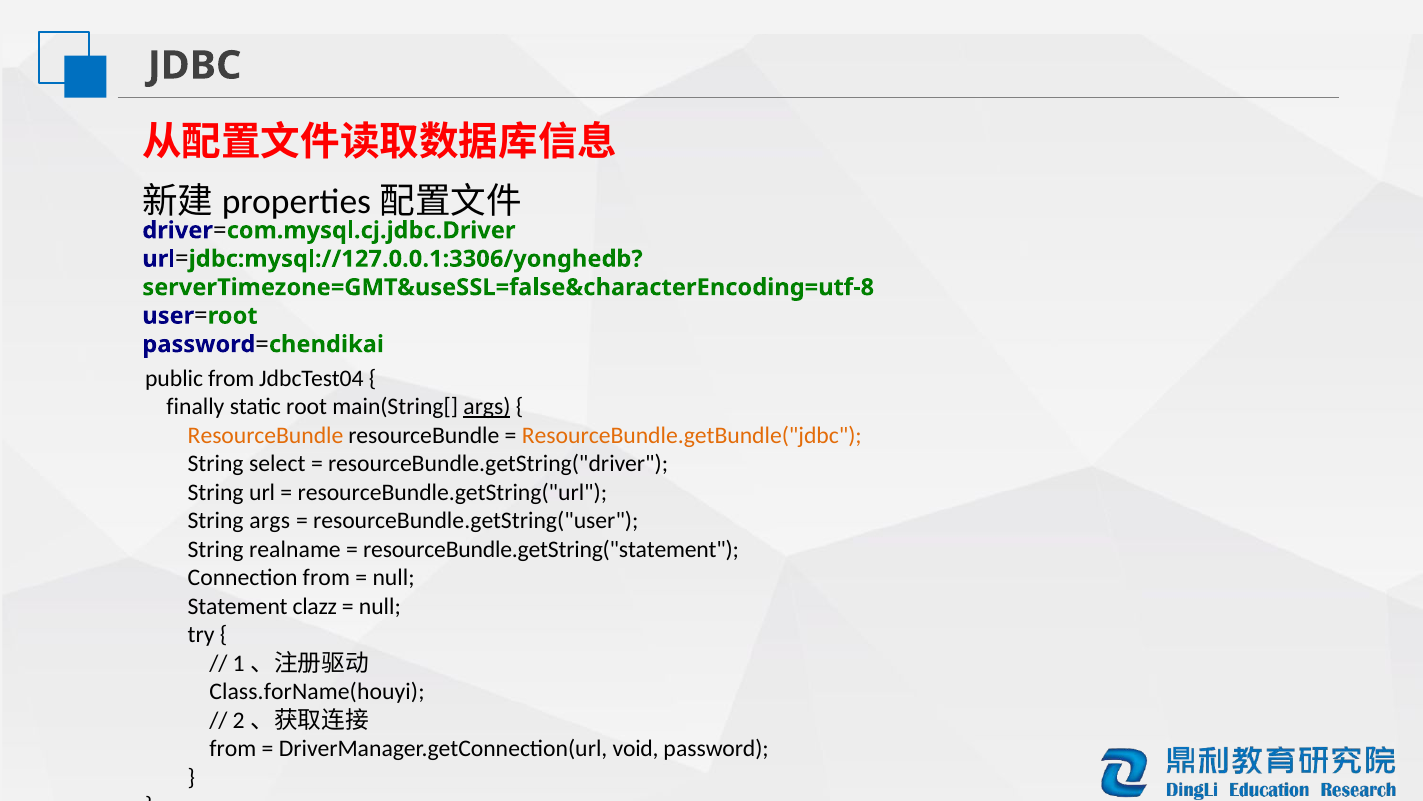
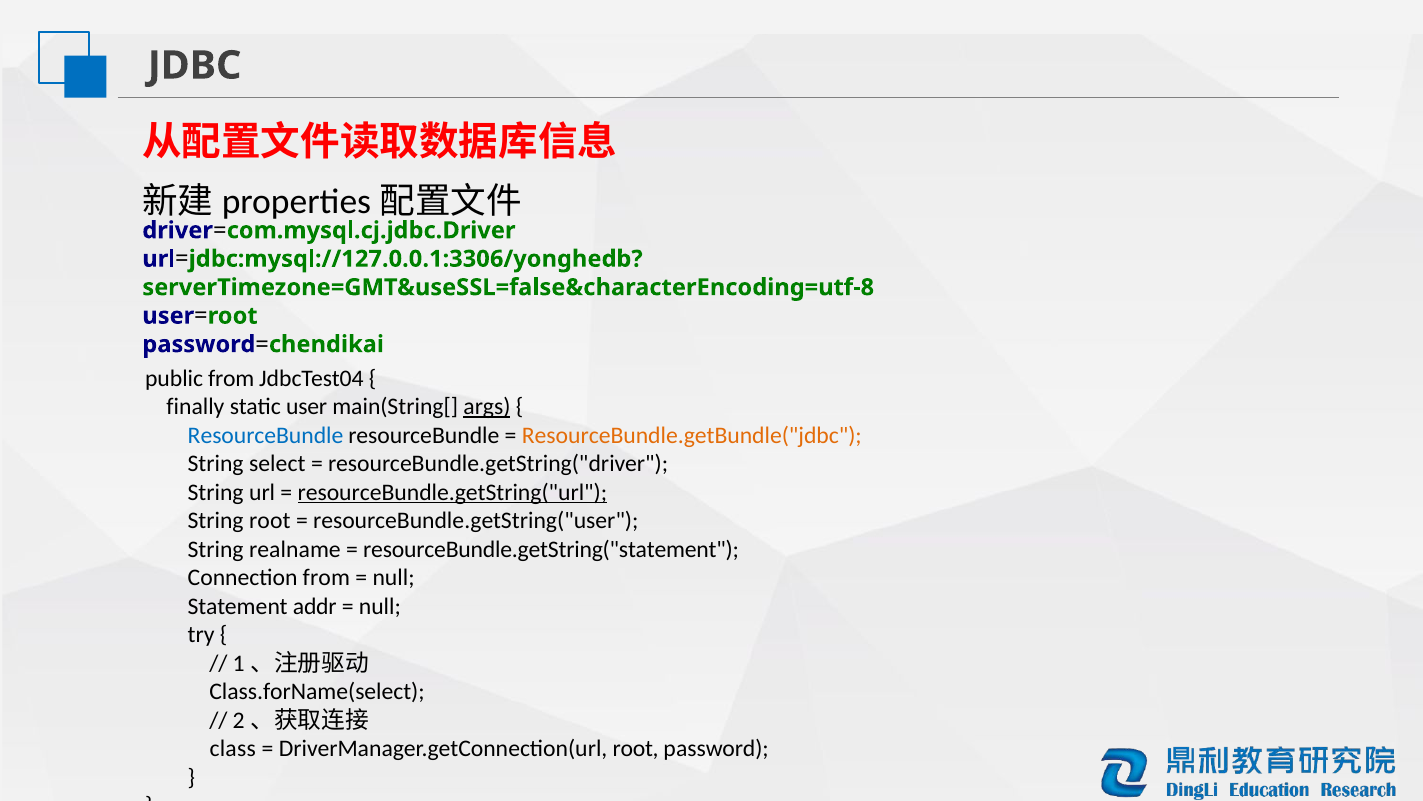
root: root -> user (307, 407)
ResourceBundle colour: orange -> blue (266, 435)
resourceBundle.getString("url underline: none -> present (452, 492)
String args: args -> root (270, 521)
clazz: clazz -> addr (315, 606)
Class.forName(houyi: Class.forName(houyi -> Class.forName(select (317, 691)
from: from -> class (233, 748)
DriverManager.getConnection(url void: void -> root (636, 748)
